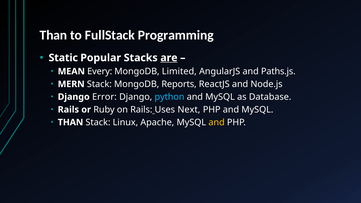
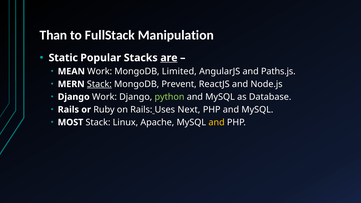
Programming: Programming -> Manipulation (176, 35)
MEAN Every: Every -> Work (100, 71)
Stack underline: none -> present (99, 84)
Reports: Reports -> Prevent (179, 84)
Django Error: Error -> Work (104, 97)
python colour: light blue -> light green (169, 97)
THAN: THAN -> MOST (70, 122)
